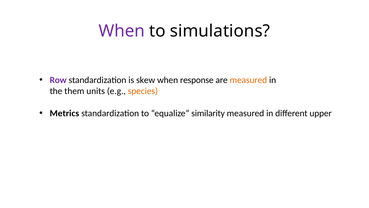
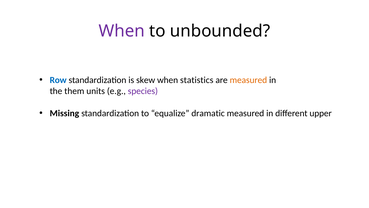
simulations: simulations -> unbounded (220, 31)
Row colour: purple -> blue (58, 80)
response: response -> statistics (197, 80)
species colour: orange -> purple (143, 91)
Metrics: Metrics -> Missing (64, 113)
similarity: similarity -> dramatic (208, 113)
